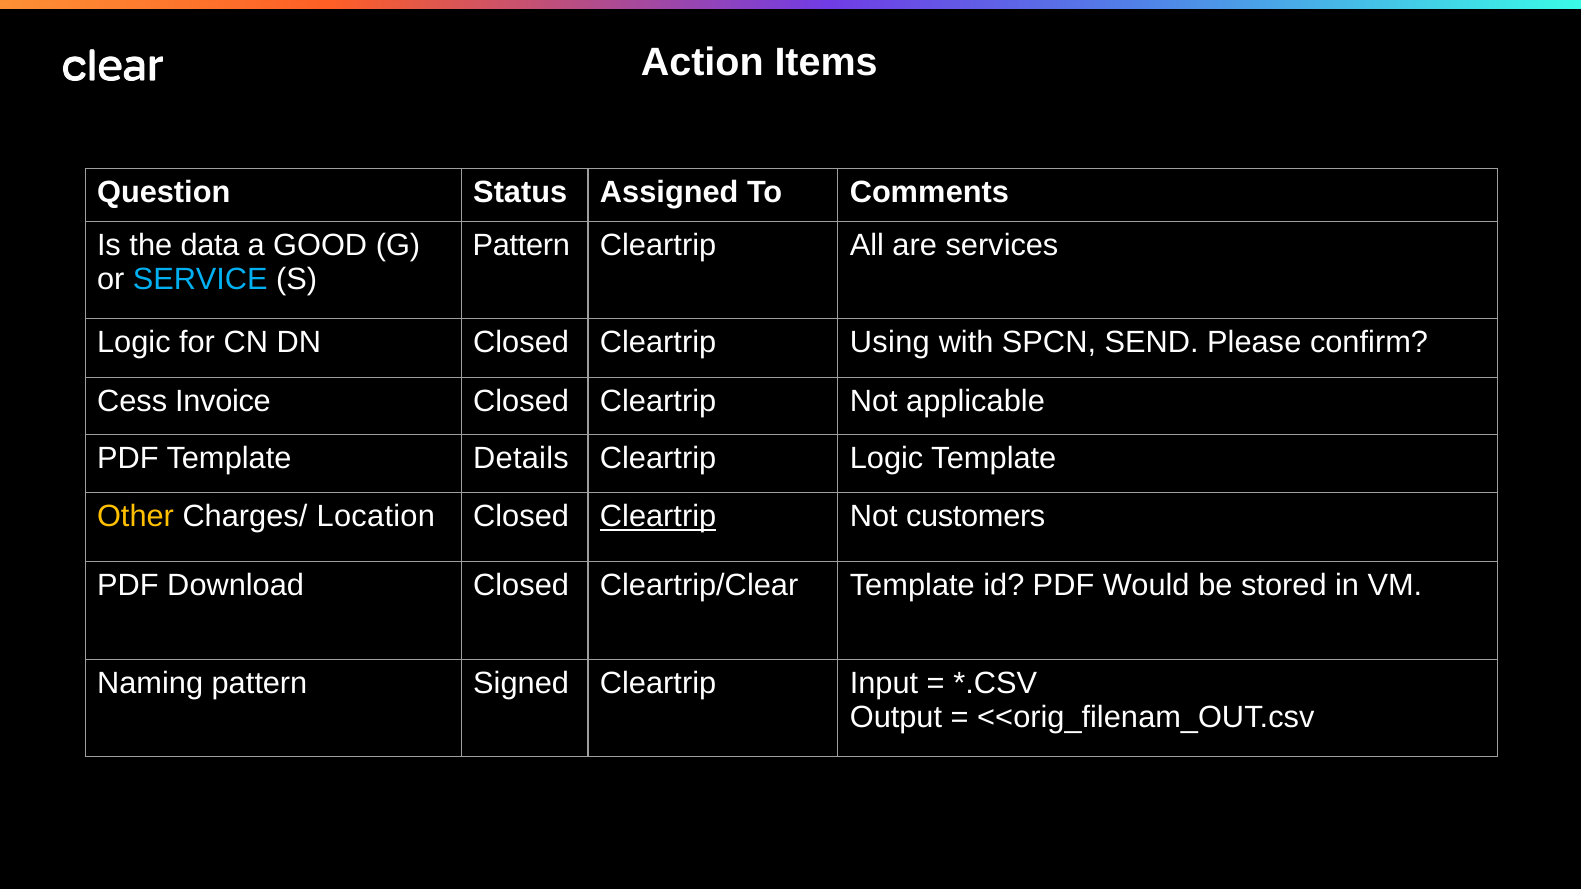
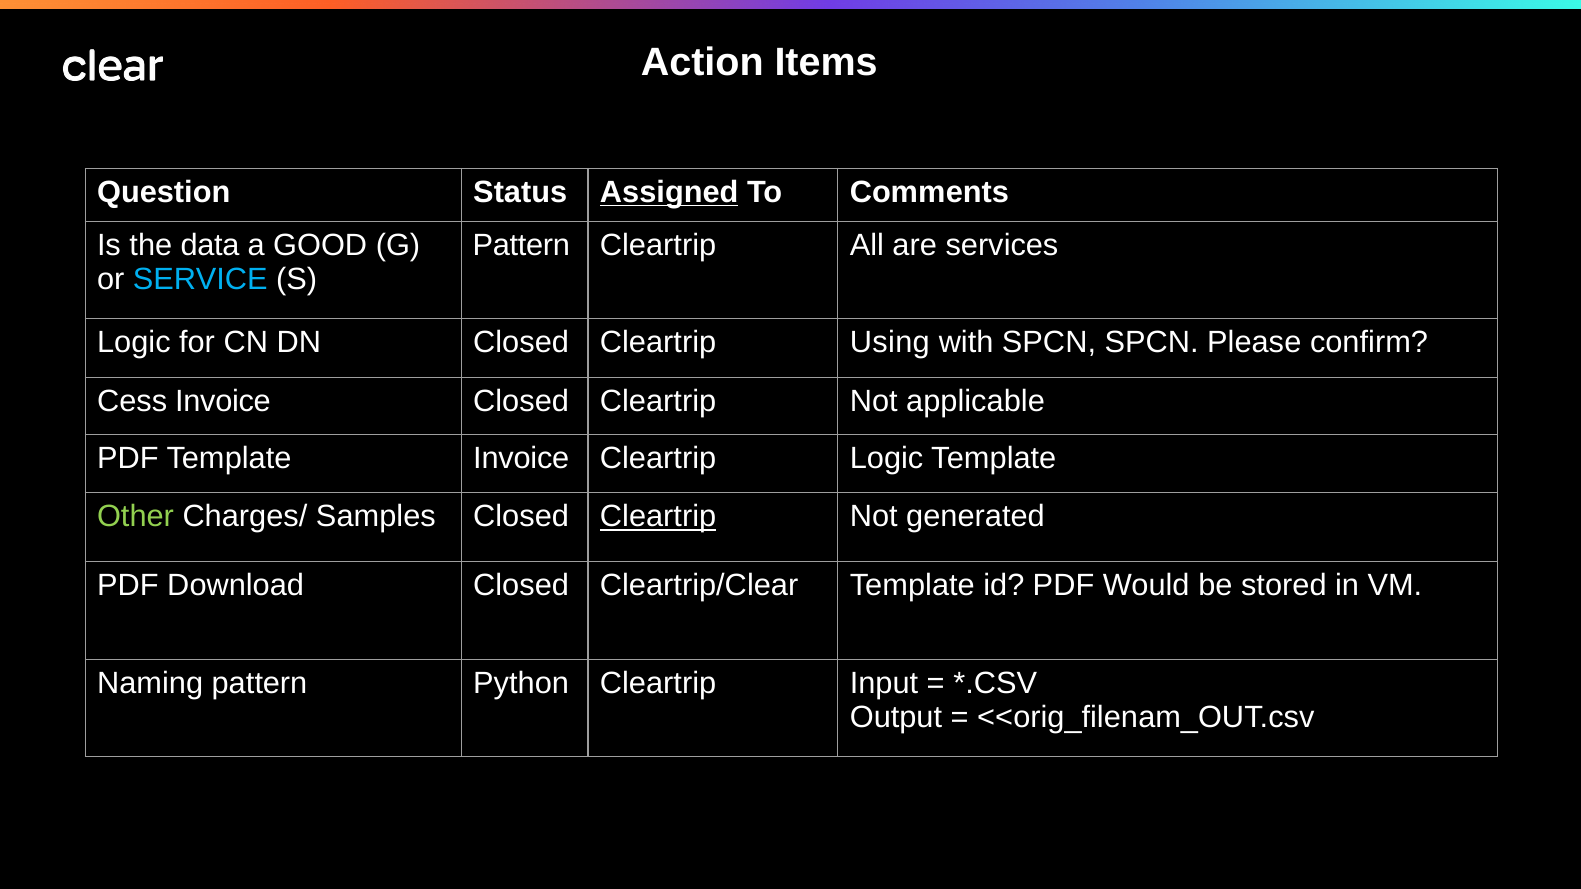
Assigned underline: none -> present (669, 192)
SPCN SEND: SEND -> SPCN (1152, 342)
Template Details: Details -> Invoice (521, 458)
Other colour: yellow -> light green (136, 517)
Location: Location -> Samples (376, 517)
customers: customers -> generated (976, 517)
Signed: Signed -> Python (521, 683)
